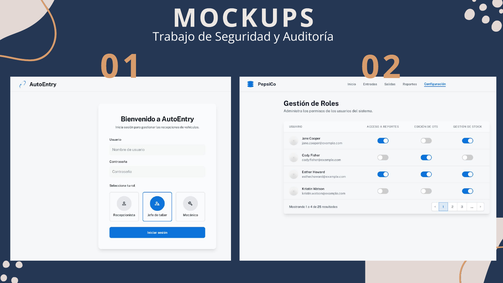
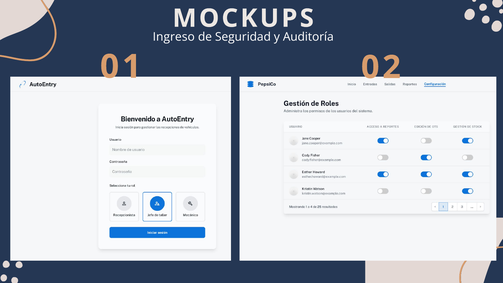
Trabajo: Trabajo -> Ingreso (174, 37)
